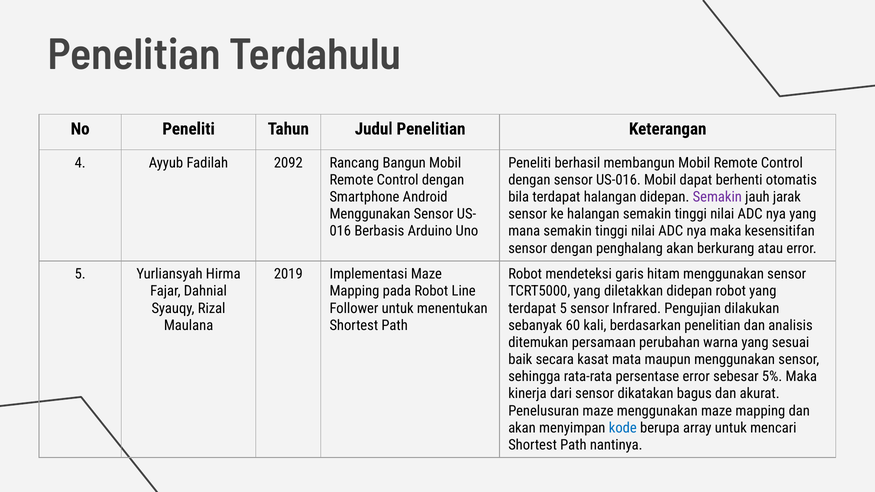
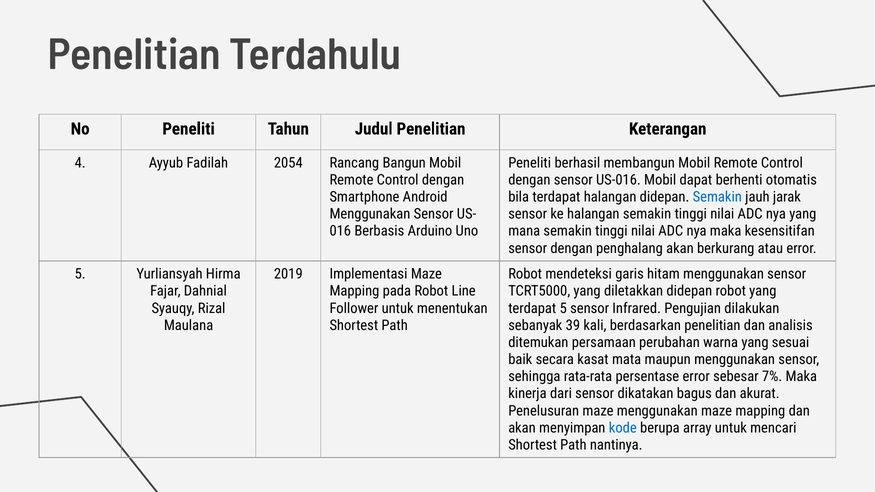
2092: 2092 -> 2054 (288, 163)
Semakin colour: purple -> blue (717, 197)
60: 60 -> 39 (573, 325)
5%: 5% -> 7% (772, 377)
